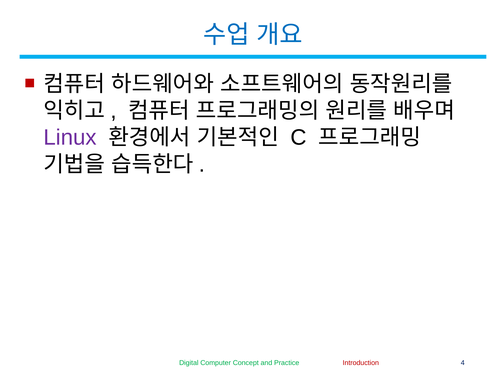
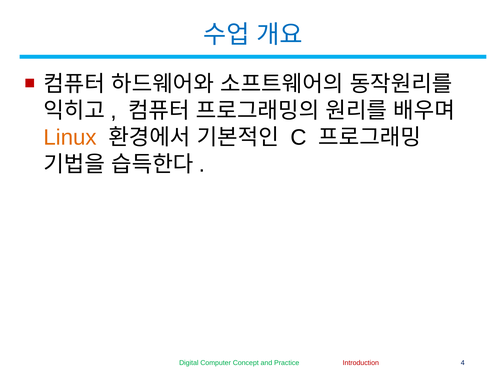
Linux colour: purple -> orange (70, 138)
